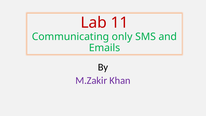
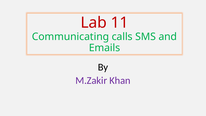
only: only -> calls (122, 37)
